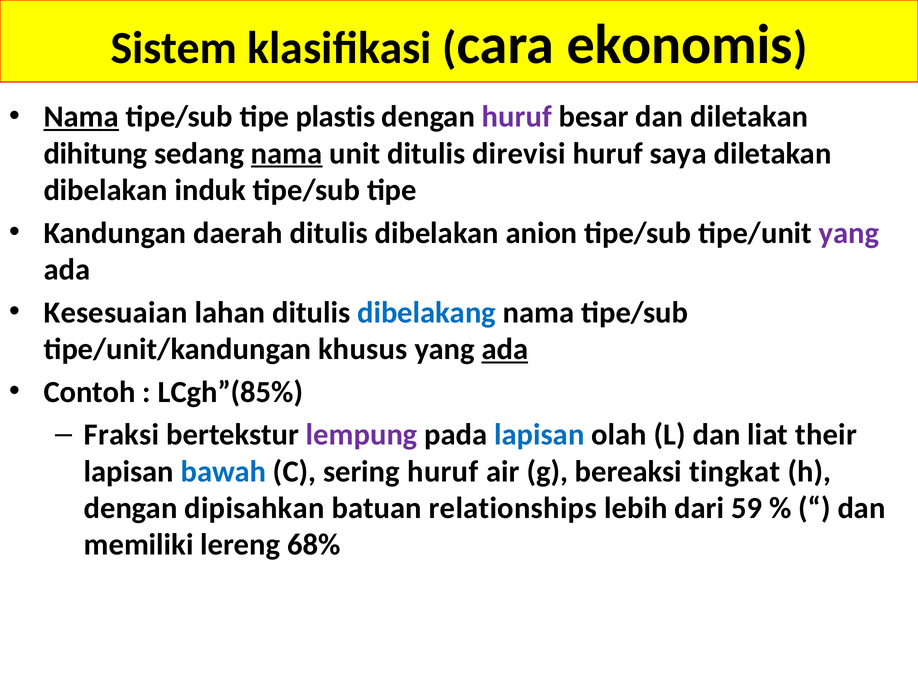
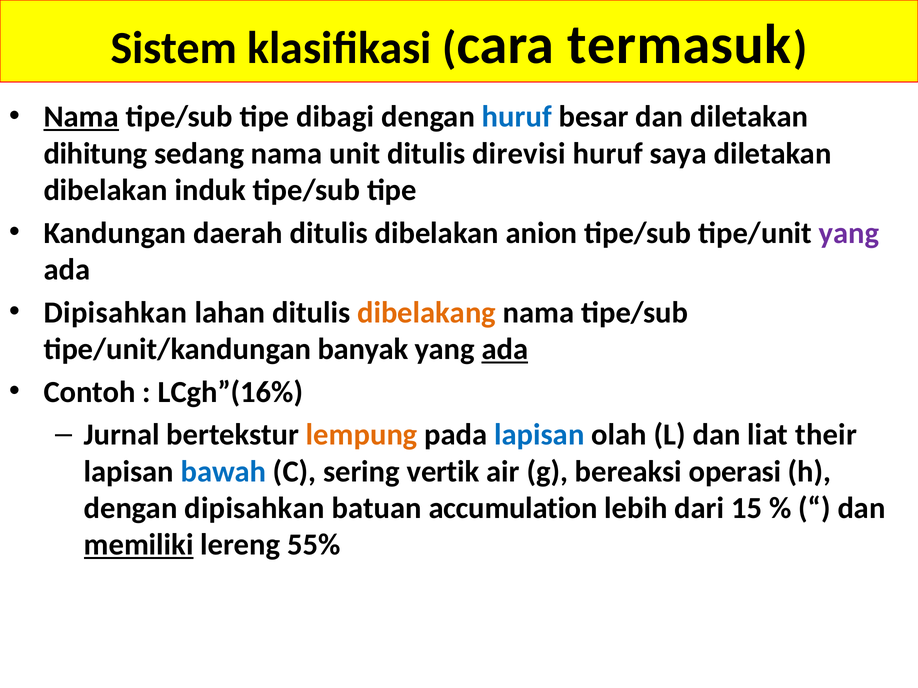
ekonomis: ekonomis -> termasuk (679, 45)
plastis: plastis -> dibagi (335, 117)
huruf colour: purple -> blue (517, 117)
nama underline: present -> none (287, 154)
Kesesuaian: Kesesuaian -> Dipisahkan (116, 313)
dibelakang colour: blue -> orange (427, 313)
khusus: khusus -> banyak (363, 349)
LCgh”(85%: LCgh”(85% -> LCgh”(16% (230, 392)
Fraksi: Fraksi -> Jurnal (122, 435)
lempung colour: purple -> orange (362, 435)
sering huruf: huruf -> vertik (443, 472)
tingkat: tingkat -> operasi (735, 472)
relationships: relationships -> accumulation (513, 509)
59: 59 -> 15 (747, 509)
memiliki underline: none -> present (139, 545)
68%: 68% -> 55% (314, 545)
